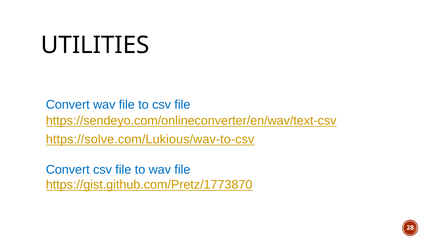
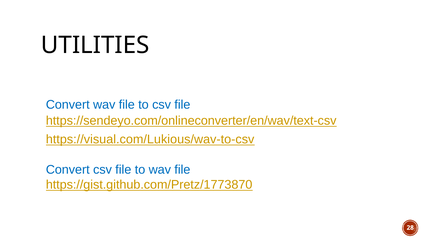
https://solve.com/Lukious/wav-to-csv: https://solve.com/Lukious/wav-to-csv -> https://visual.com/Lukious/wav-to-csv (150, 139)
